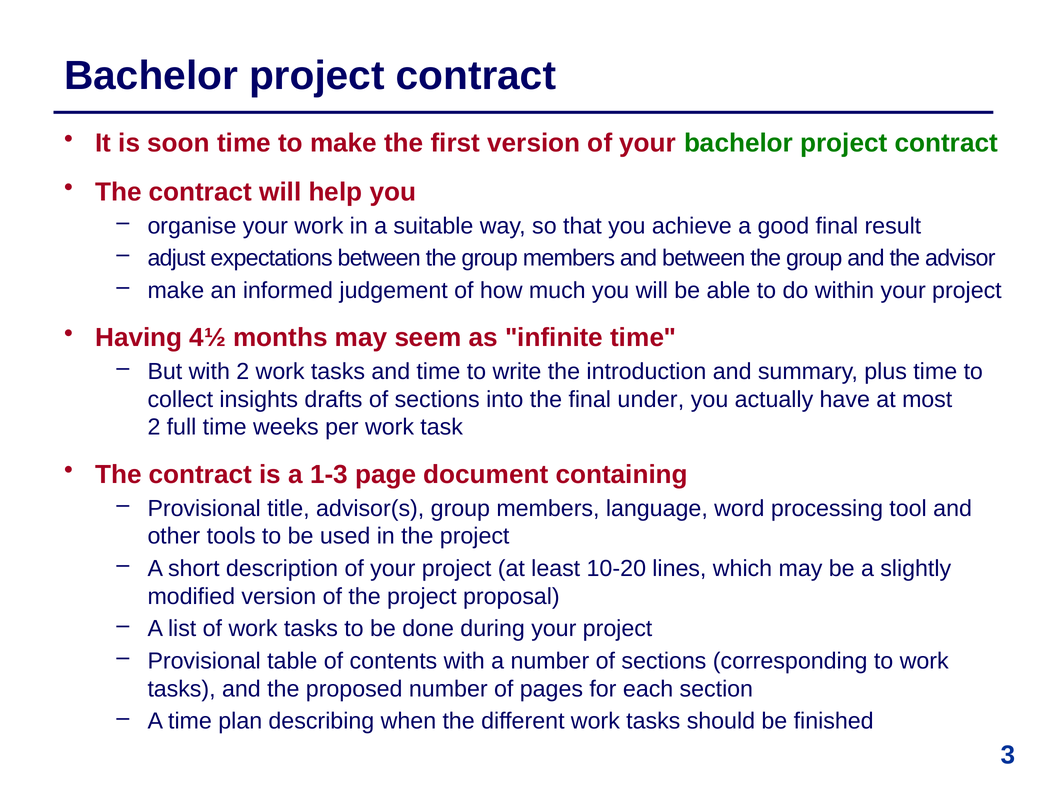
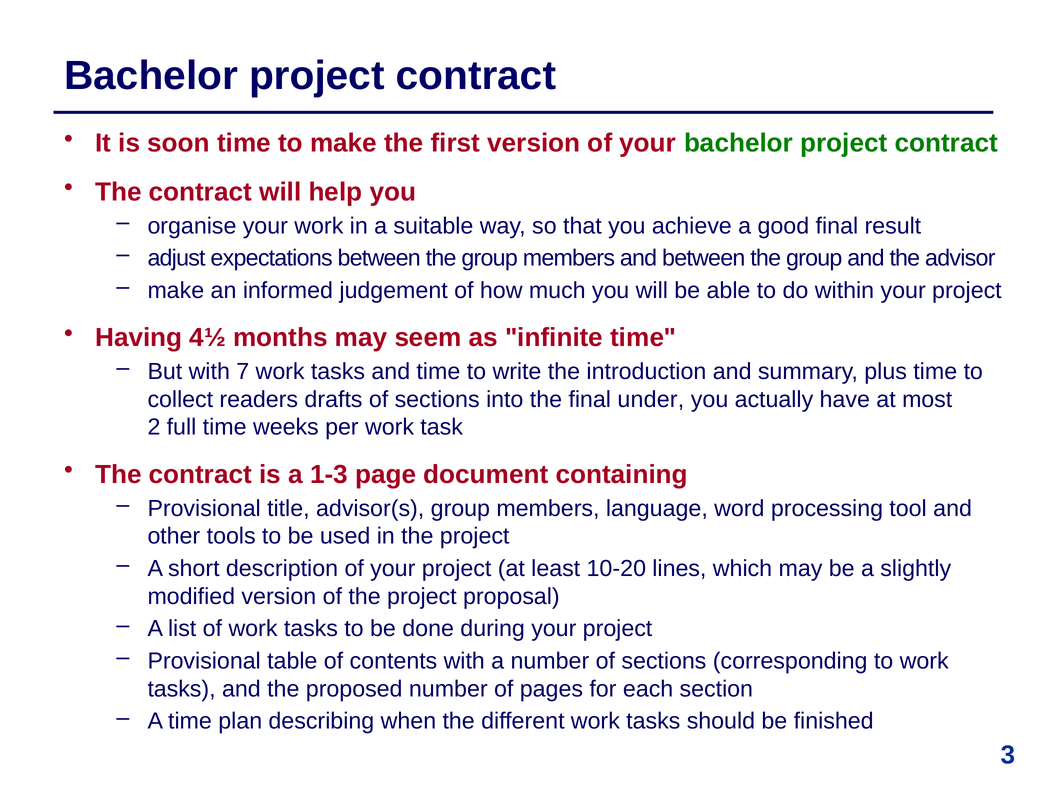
with 2: 2 -> 7 (243, 372)
insights: insights -> readers (259, 400)
